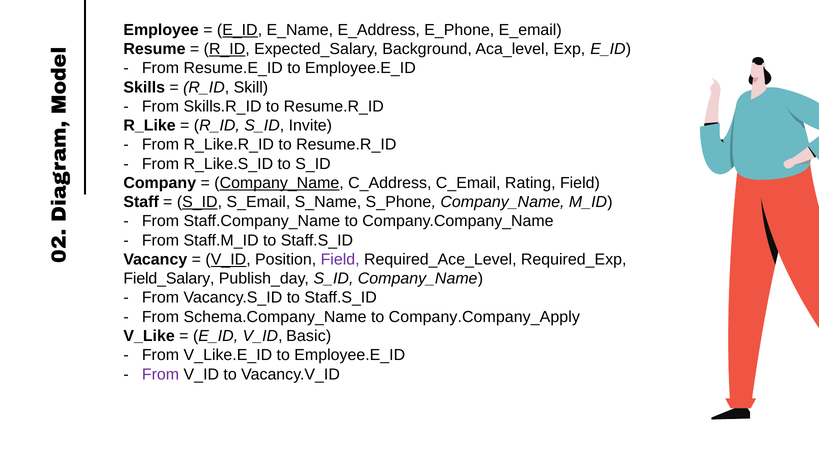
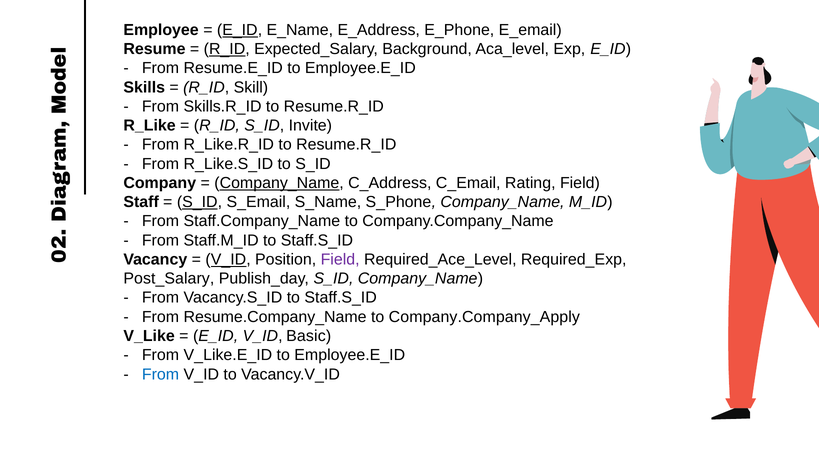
Field_Salary: Field_Salary -> Post_Salary (169, 278)
Schema.Company_Name: Schema.Company_Name -> Resume.Company_Name (275, 317)
From colour: purple -> blue (161, 374)
